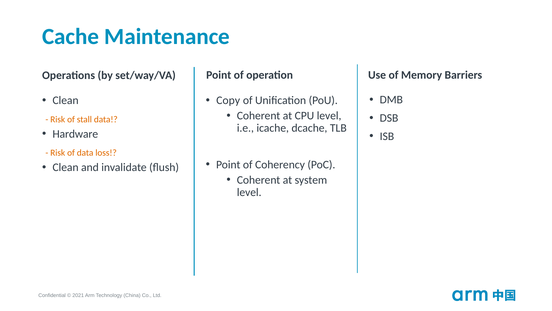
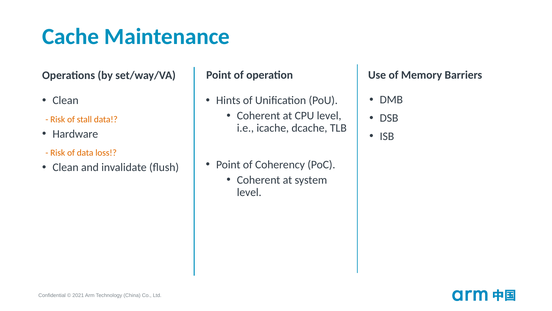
Copy: Copy -> Hints (228, 100)
